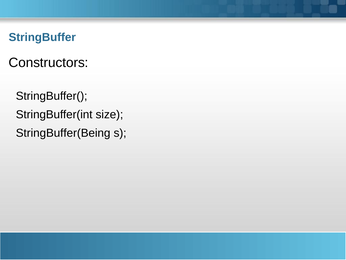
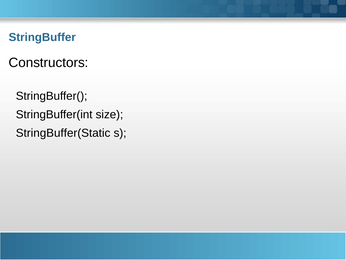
StringBuffer(Being: StringBuffer(Being -> StringBuffer(Static (63, 133)
